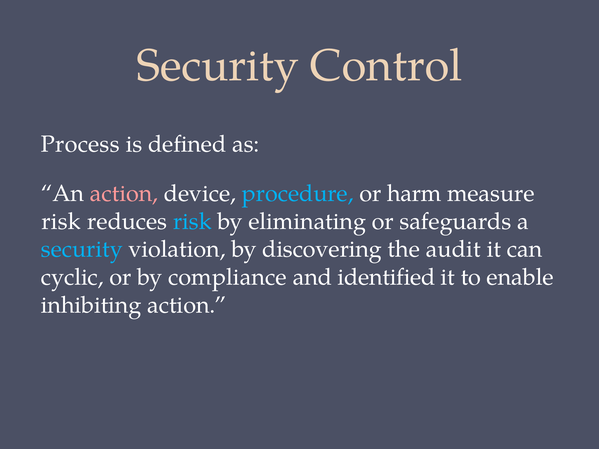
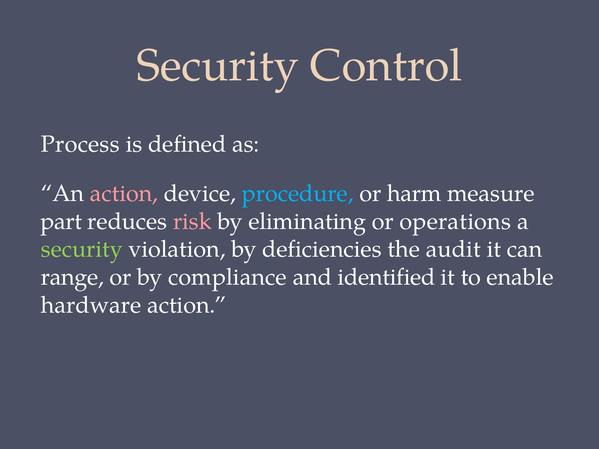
risk: risk -> part (61, 221)
risk colour: light blue -> pink (192, 221)
safeguards: safeguards -> operations (455, 221)
security colour: light blue -> light green (82, 249)
discovering: discovering -> deficiencies (322, 249)
cyclic: cyclic -> range (72, 277)
inhibiting: inhibiting -> hardware (91, 305)
